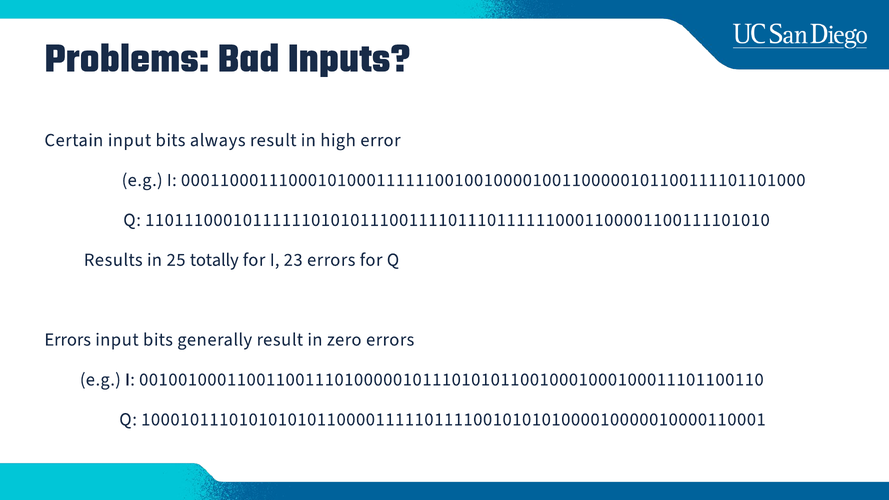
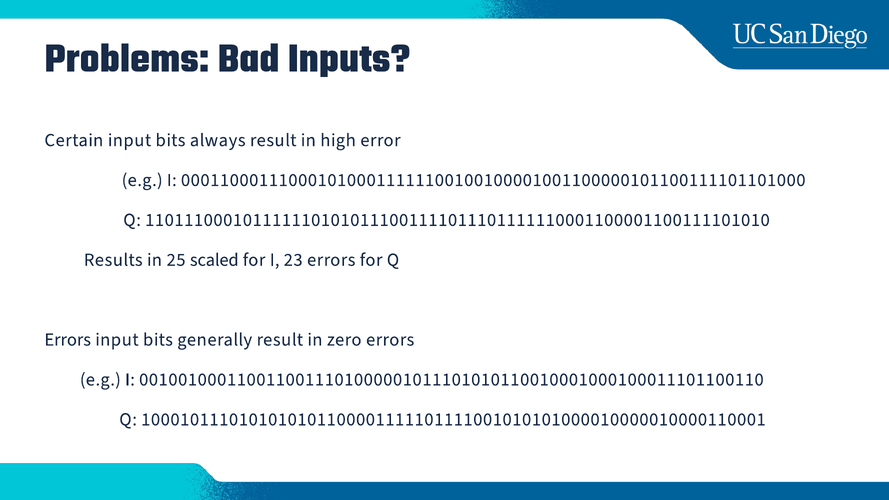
totally: totally -> scaled (214, 260)
